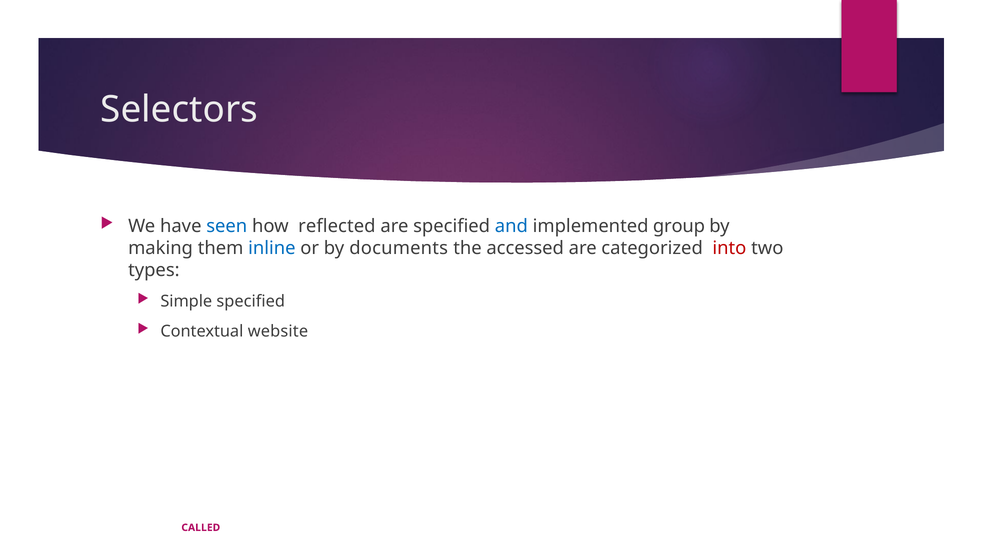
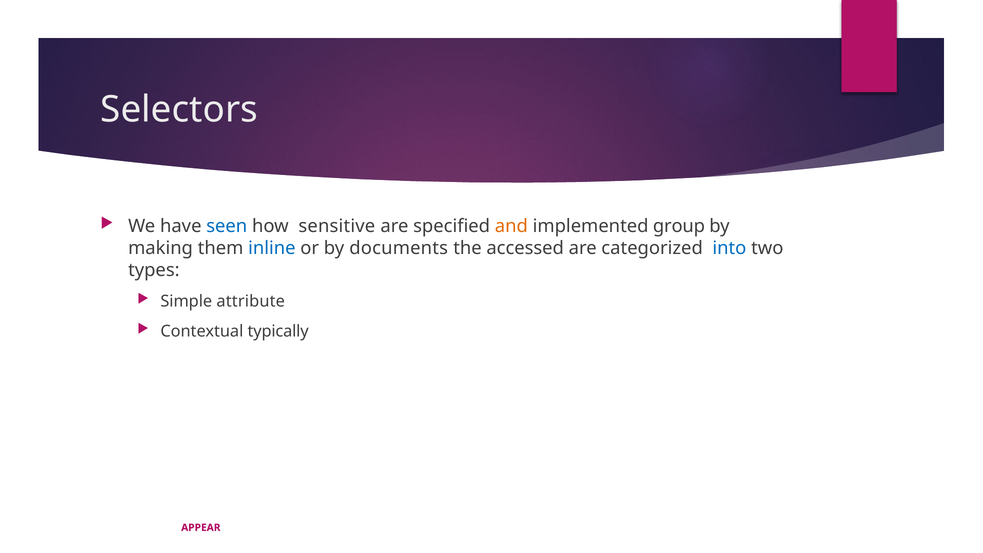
reflected: reflected -> sensitive (337, 226)
and colour: blue -> orange (511, 226)
into colour: red -> blue (729, 248)
Simple specified: specified -> attribute (251, 301)
website: website -> typically (278, 331)
CALLED: CALLED -> APPEAR (201, 528)
